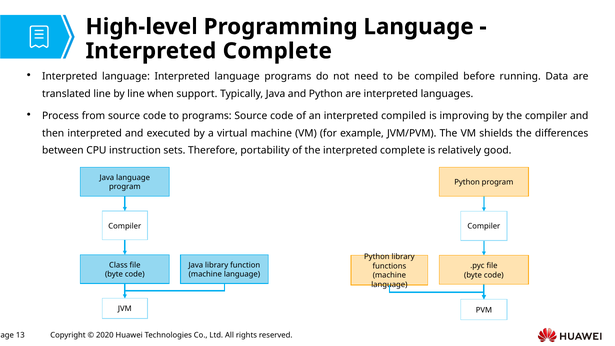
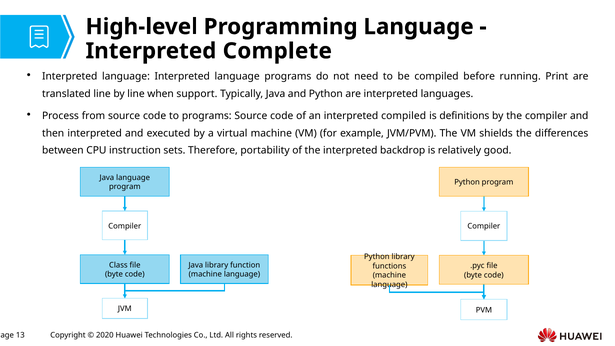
Data: Data -> Print (557, 76)
improving: improving -> definitions (464, 116)
the interpreted complete: complete -> backdrop (403, 150)
